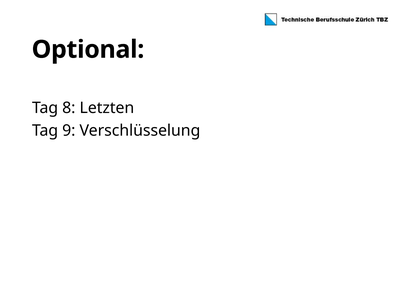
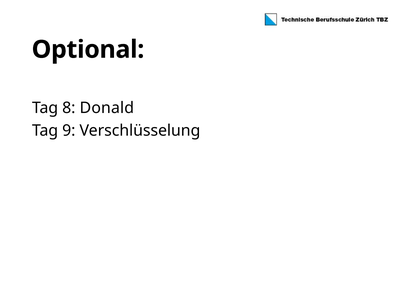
Letzten: Letzten -> Donald (107, 108)
